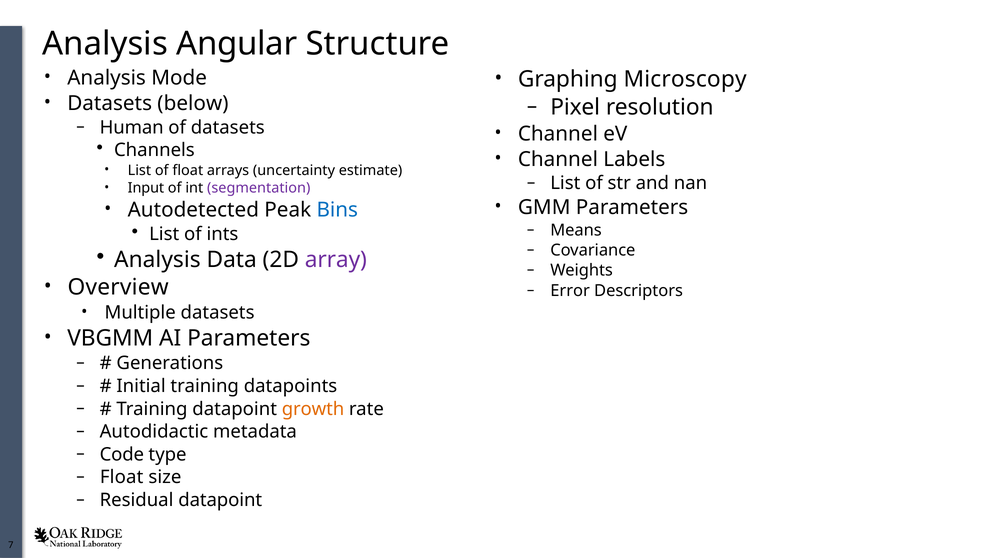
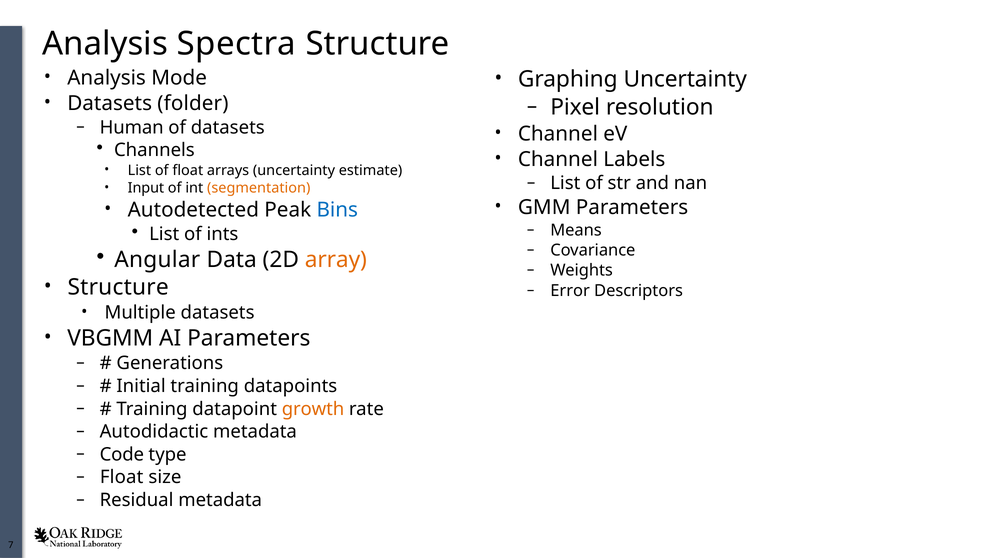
Angular: Angular -> Spectra (236, 44)
Graphing Microscopy: Microscopy -> Uncertainty (685, 79)
below: below -> folder (193, 103)
segmentation colour: purple -> orange (259, 188)
Analysis: Analysis -> Angular (157, 259)
array colour: purple -> orange (336, 259)
Overview: Overview -> Structure (118, 287)
Residual datapoint: datapoint -> metadata (220, 500)
